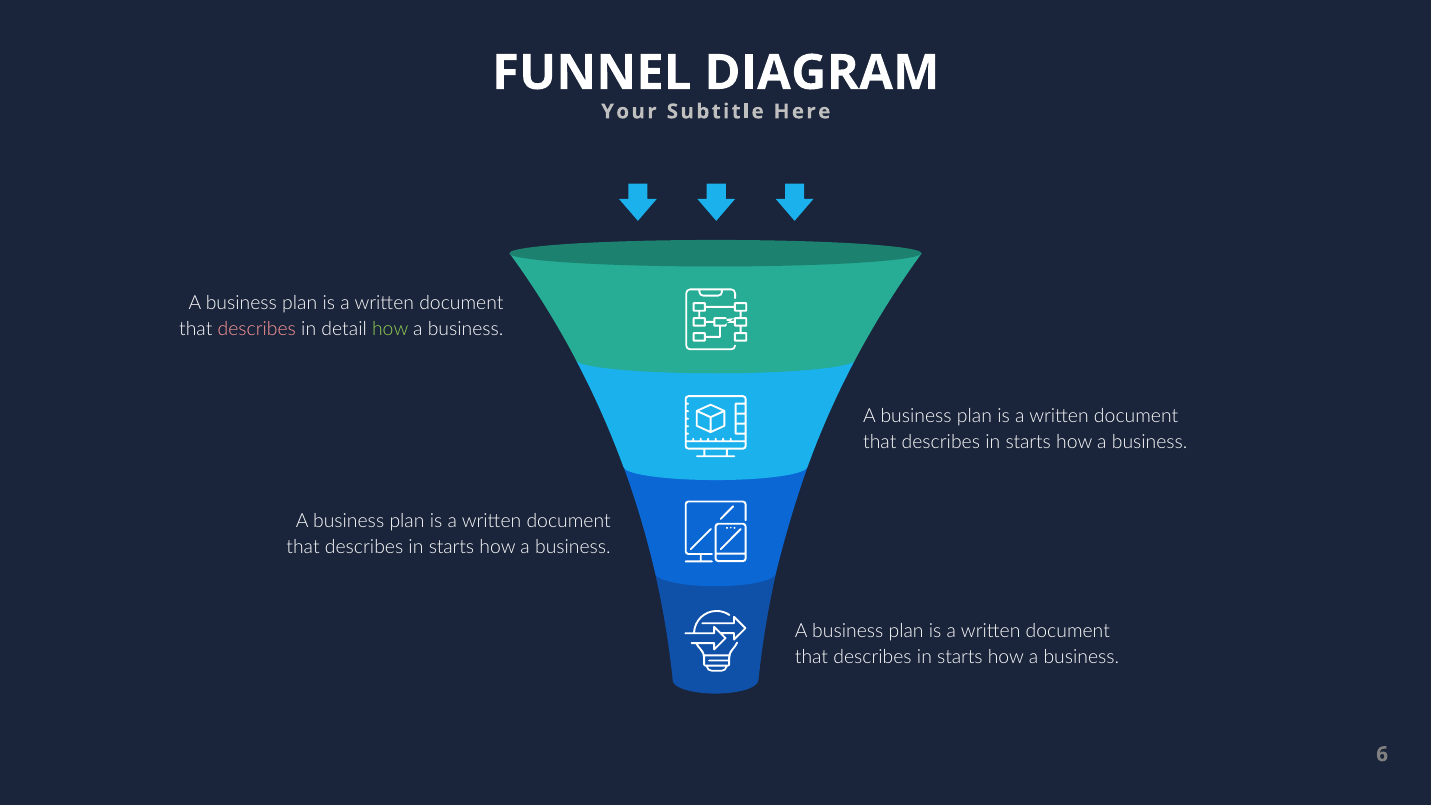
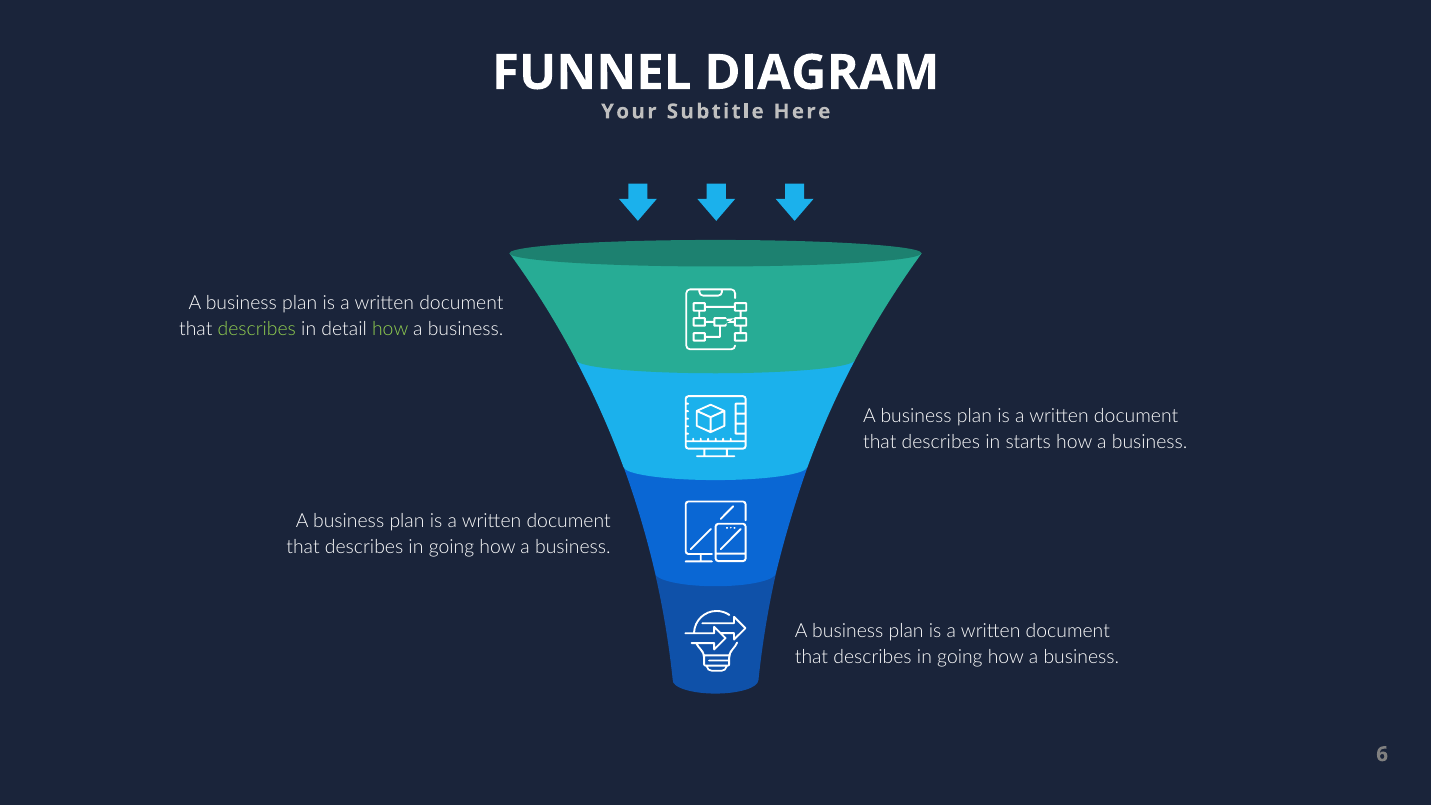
describes colour: pink -> light green (257, 329)
starts: starts -> going (451, 547)
starts: starts -> going (960, 657)
